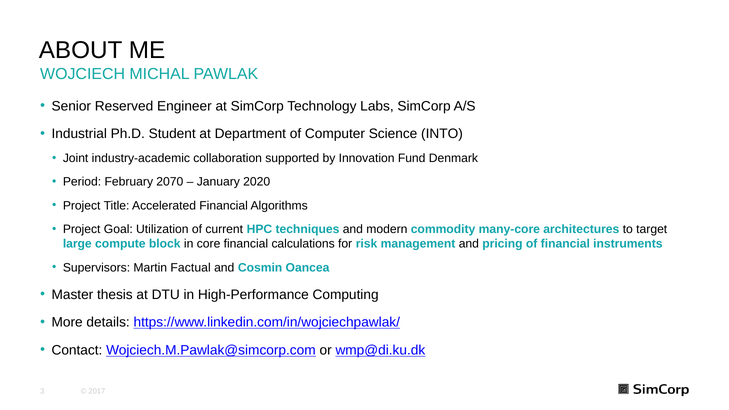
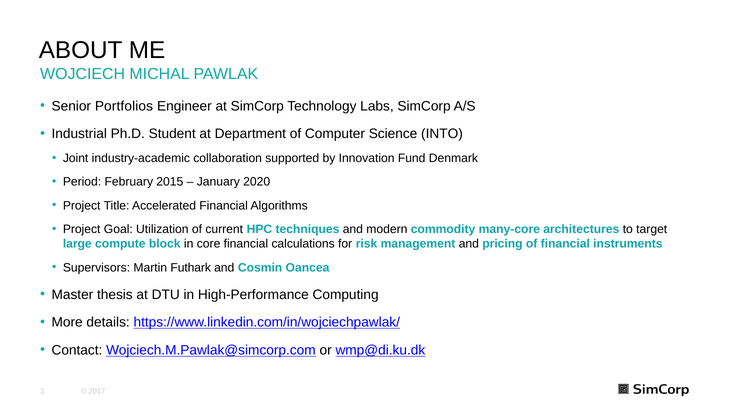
Reserved: Reserved -> Portfolios (124, 106)
2070: 2070 -> 2015 (170, 182)
Factual: Factual -> Futhark (191, 268)
